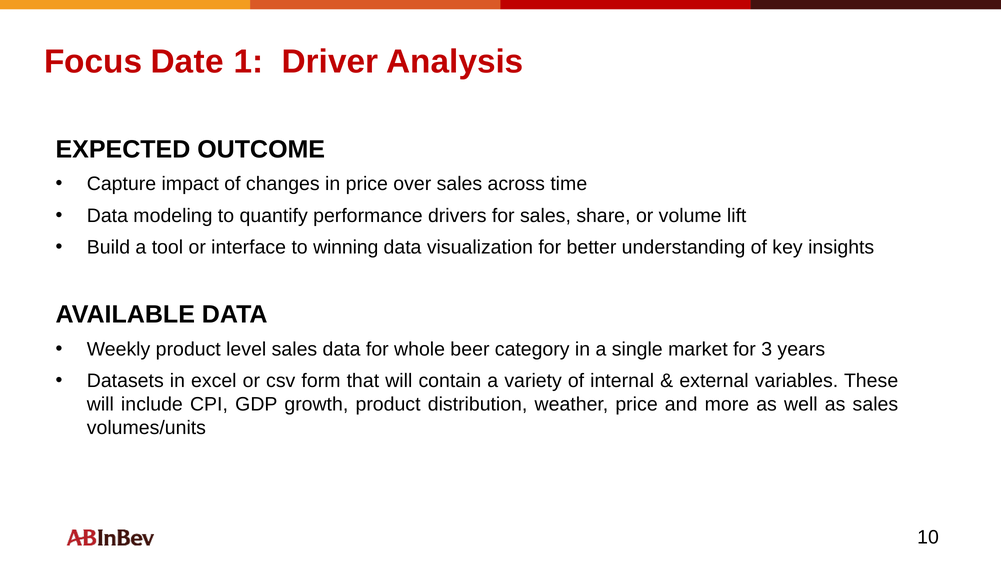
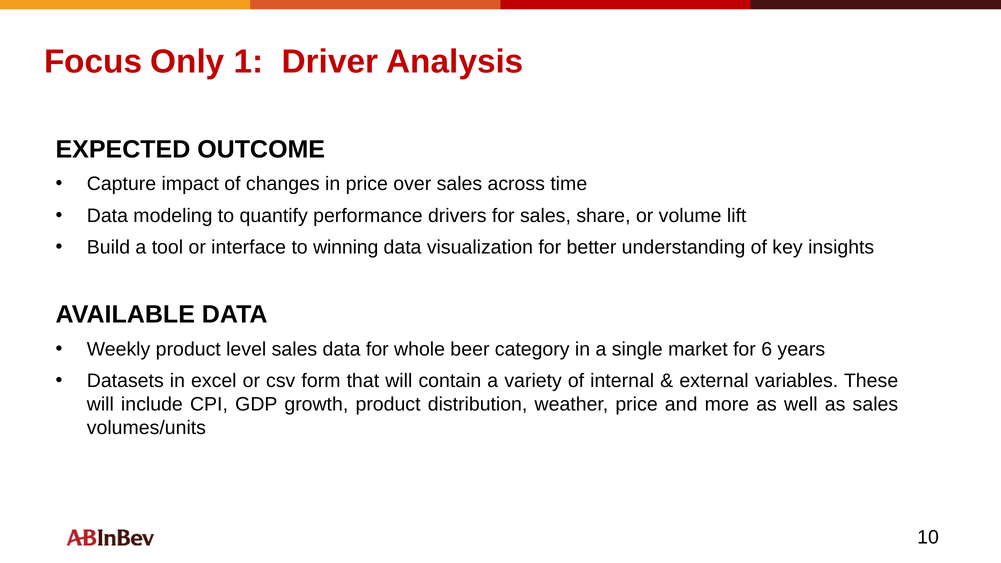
Date: Date -> Only (187, 62)
3: 3 -> 6 (767, 349)
